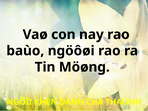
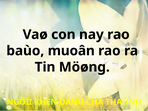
ngöôøi: ngöôøi -> muoân (71, 51)
